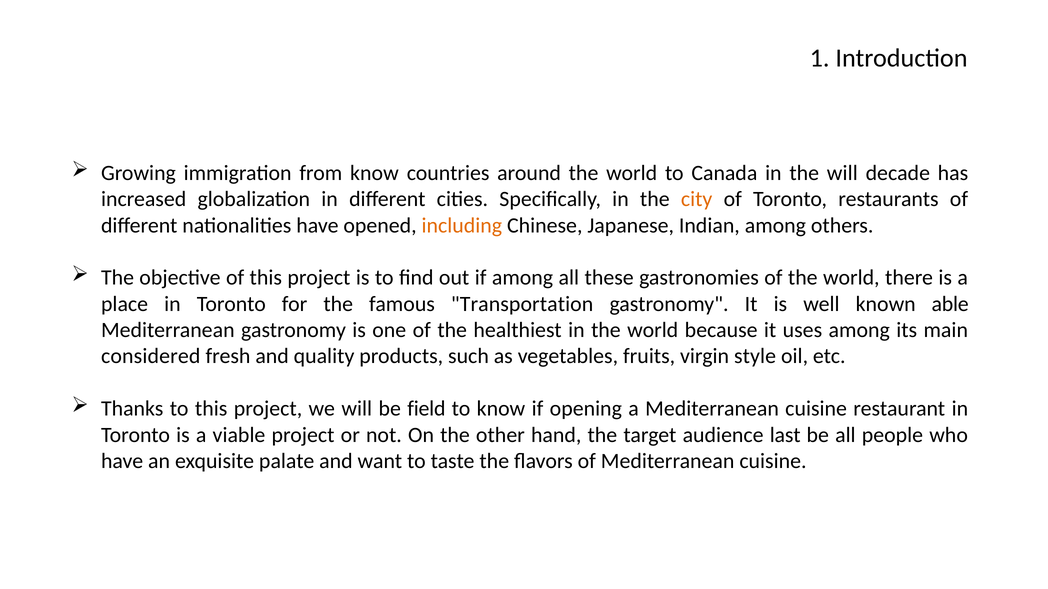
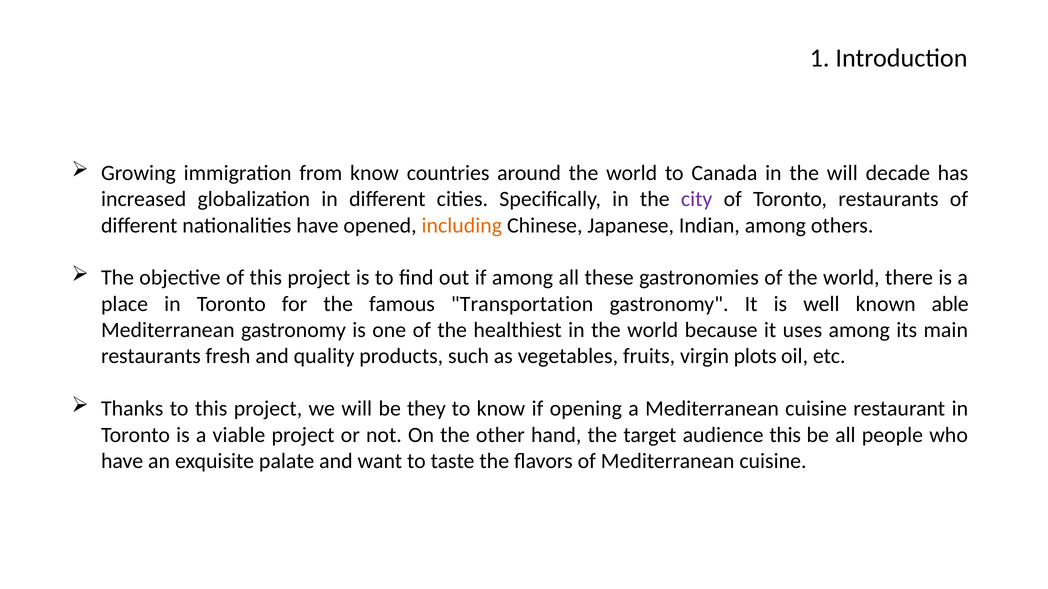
city colour: orange -> purple (697, 199)
considered: considered -> restaurants (151, 357)
style: style -> plots (755, 357)
field: field -> they (426, 409)
audience last: last -> this (785, 435)
